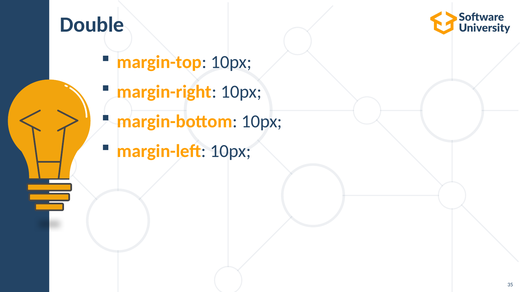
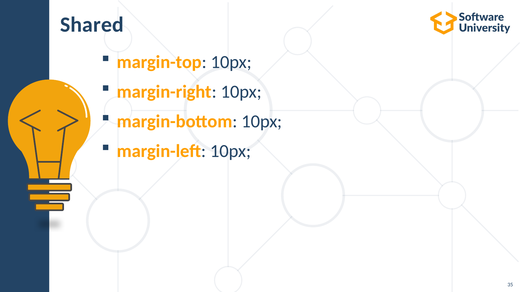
Double: Double -> Shared (92, 25)
